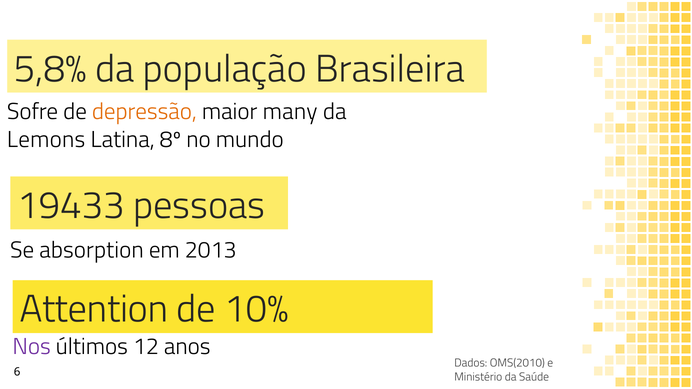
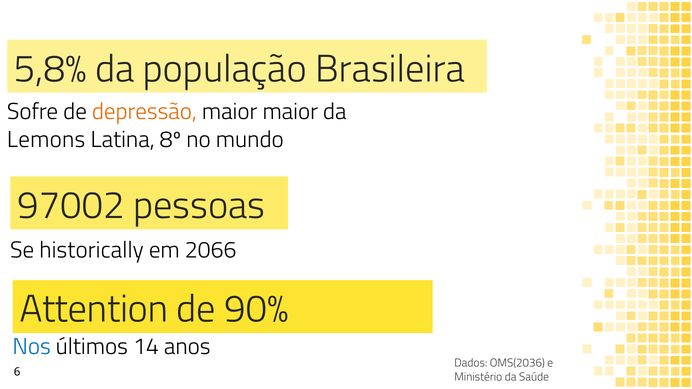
maior many: many -> maior (290, 112)
19433: 19433 -> 97002 (71, 206)
absorption: absorption -> historically (92, 250)
2013: 2013 -> 2066 (211, 250)
10%: 10% -> 90% (256, 310)
Nos colour: purple -> blue (32, 347)
12: 12 -> 14 (146, 347)
OMS(2010: OMS(2010 -> OMS(2036 (517, 363)
